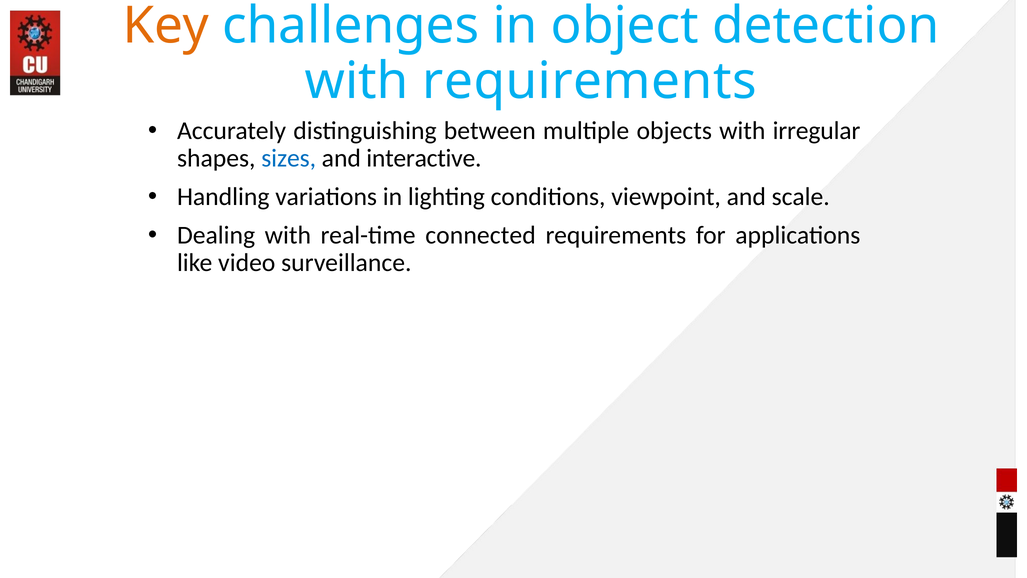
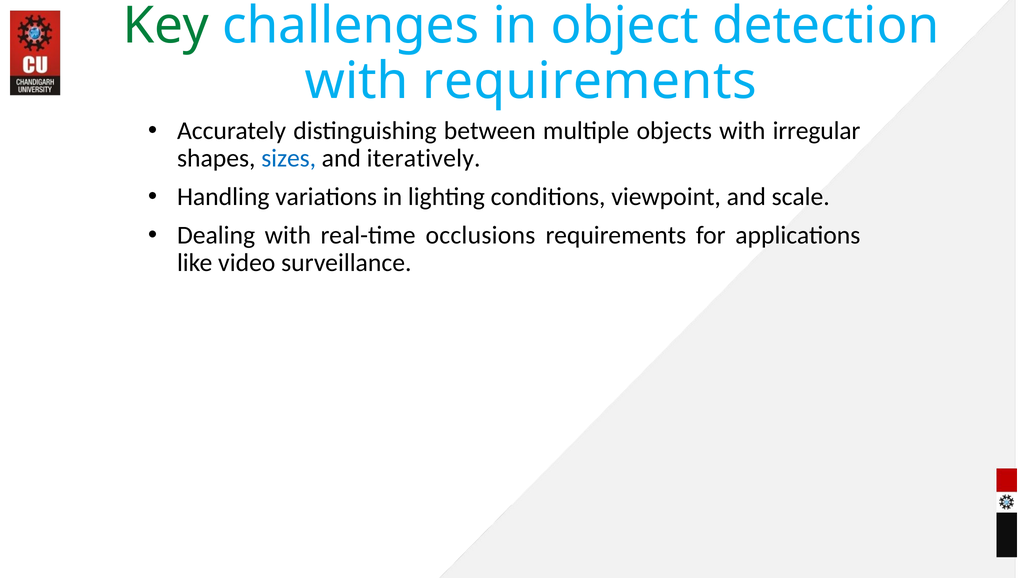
Key colour: orange -> green (166, 26)
interactive: interactive -> iteratively (424, 158)
connected: connected -> occlusions (480, 235)
